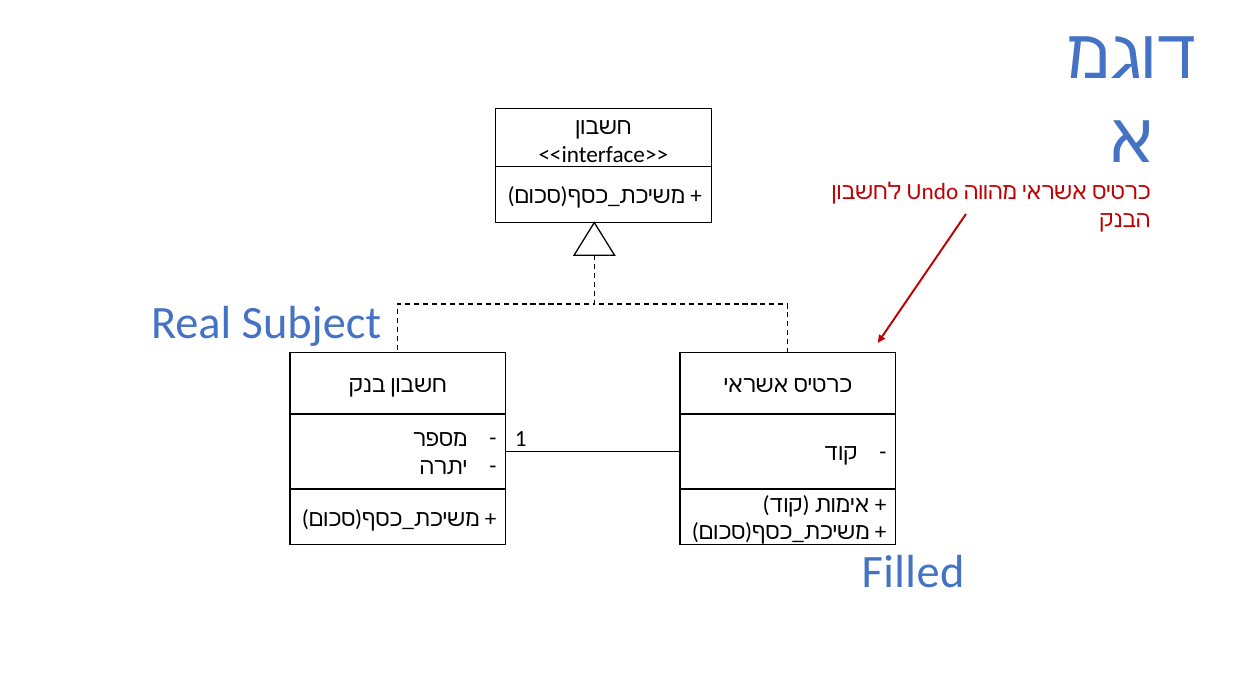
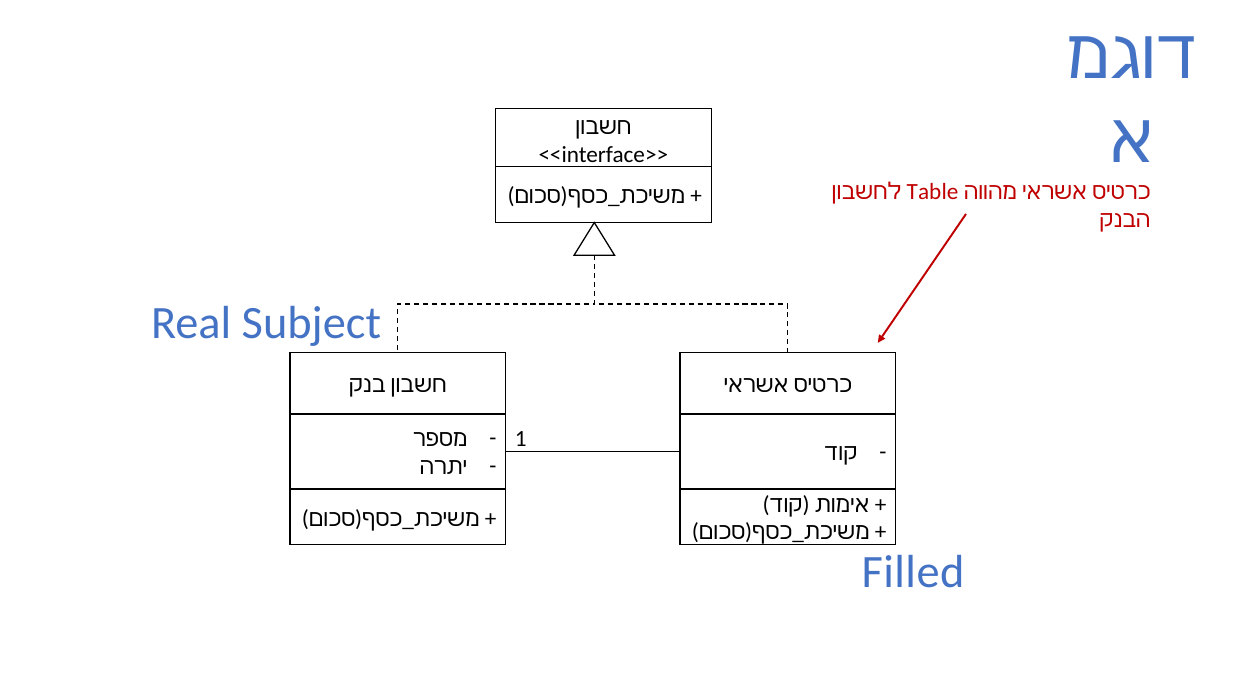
Undo: Undo -> Table (933, 192)
